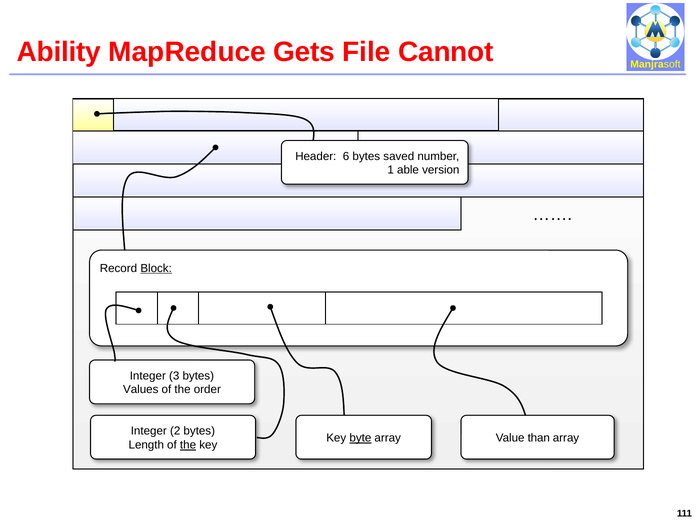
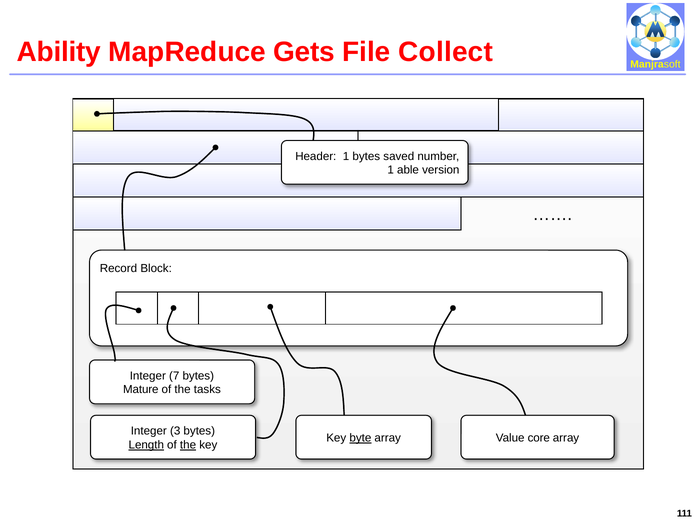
Cannot: Cannot -> Collect (446, 52)
Header 6: 6 -> 1 (346, 156)
Block underline: present -> none (156, 268)
3: 3 -> 7 (174, 376)
Values: Values -> Mature (141, 390)
order: order -> tasks (207, 390)
2: 2 -> 3 (175, 431)
than: than -> core (539, 438)
Length underline: none -> present (146, 445)
